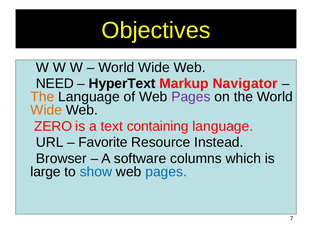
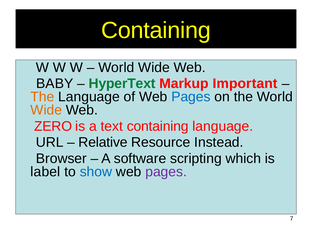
Objectives: Objectives -> Containing (156, 31)
NEED: NEED -> BABY (55, 84)
HyperText colour: black -> green (122, 84)
Navigator: Navigator -> Important (245, 84)
Pages colour: purple -> blue (191, 97)
Favorite: Favorite -> Relative (103, 142)
columns: columns -> scripting (196, 158)
large: large -> label (45, 172)
pages colour: blue -> purple (166, 172)
